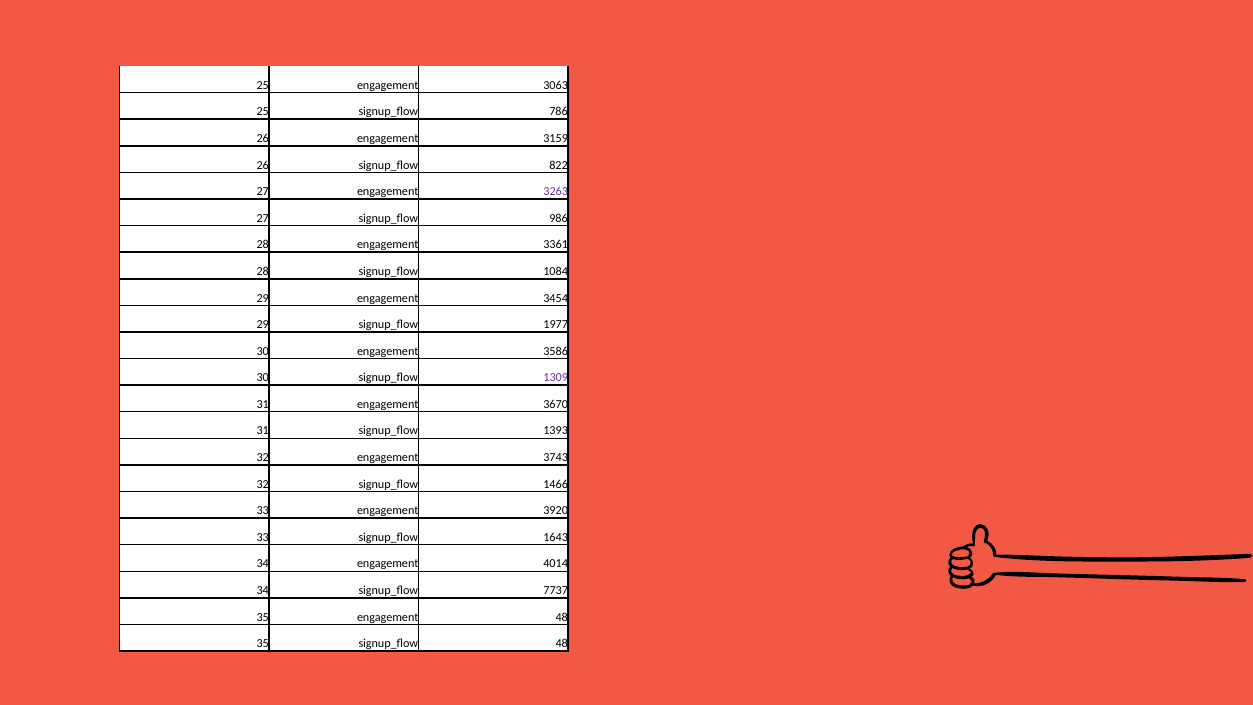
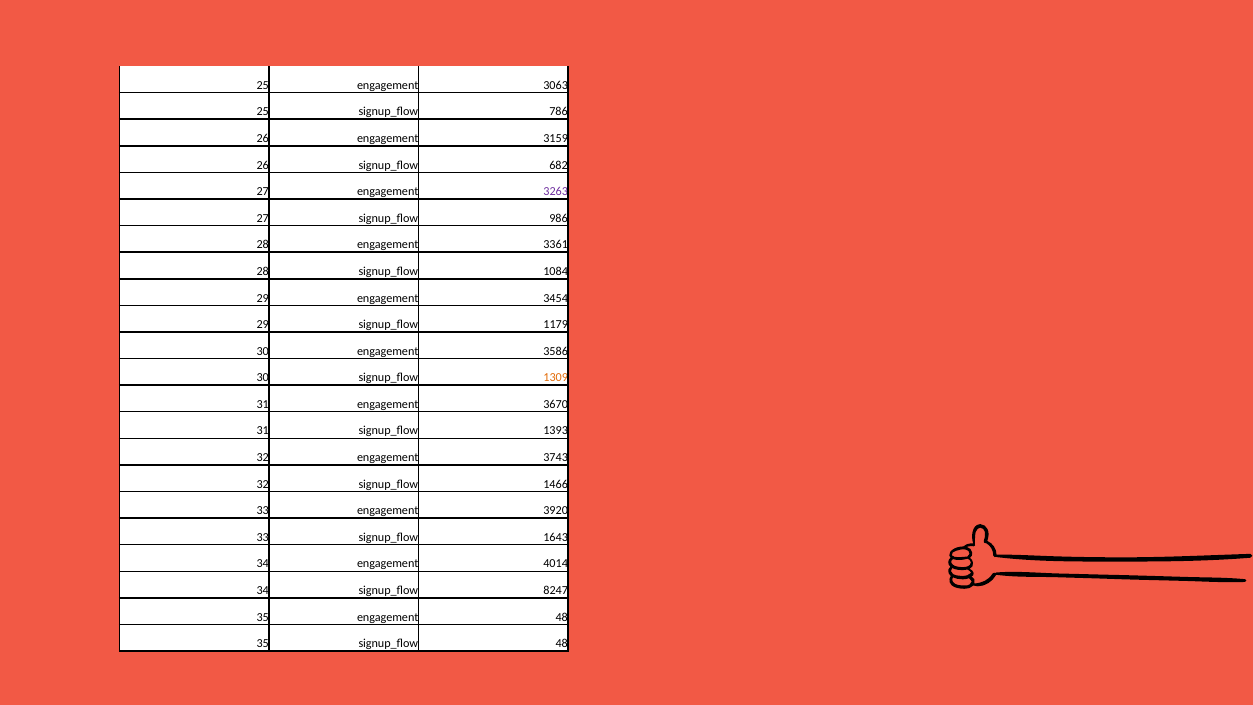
822: 822 -> 682 (559, 165)
1977: 1977 -> 1179 (556, 325)
1309 colour: purple -> orange (556, 378)
7737: 7737 -> 8247 (556, 590)
